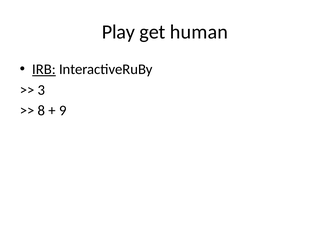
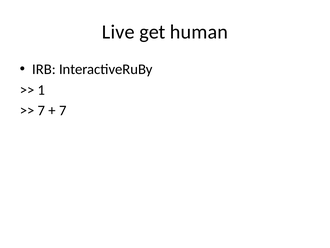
Play: Play -> Live (118, 32)
IRB underline: present -> none (44, 69)
3: 3 -> 1 (41, 90)
8: 8 -> 7 (41, 110)
9: 9 -> 7 (63, 110)
